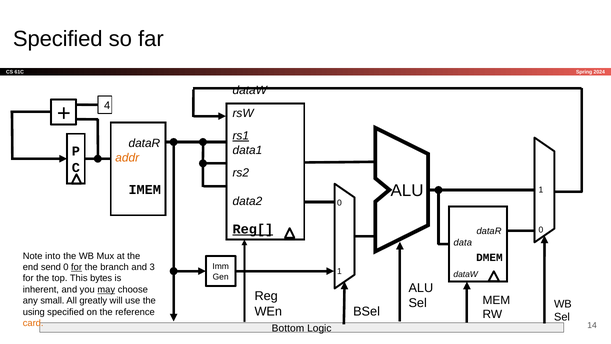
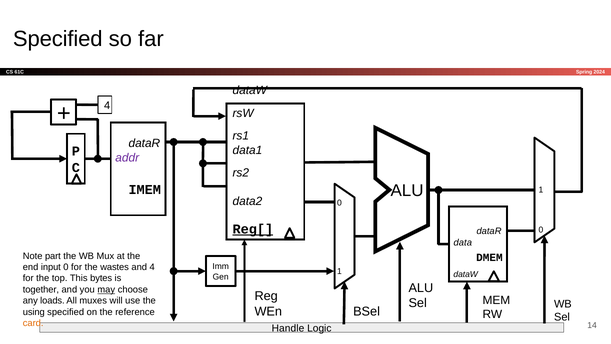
rs1 underline: present -> none (241, 136)
addr colour: orange -> purple (127, 158)
into: into -> part (53, 256)
send: send -> input (51, 267)
for underline: present -> none (77, 267)
branch: branch -> wastes (115, 267)
and 3: 3 -> 4 (152, 267)
inherent: inherent -> together (41, 289)
small: small -> loads (52, 301)
greatly: greatly -> muxes (93, 301)
Bottom: Bottom -> Handle (288, 328)
